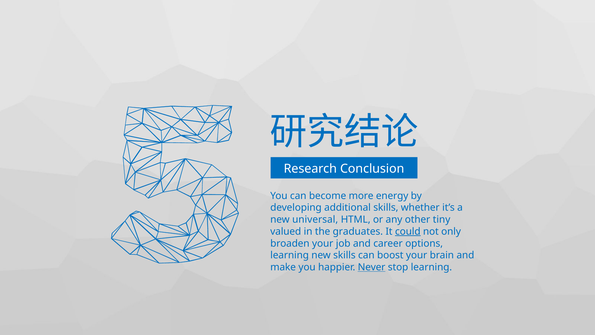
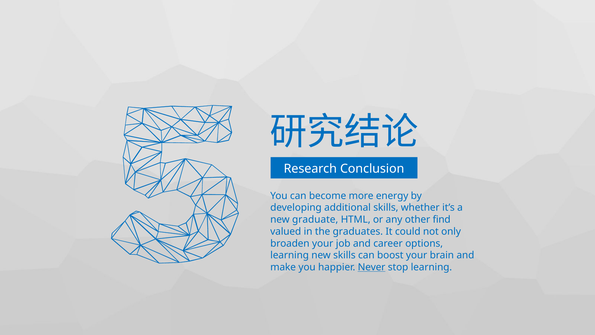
universal: universal -> graduate (315, 219)
tiny: tiny -> find (442, 219)
could underline: present -> none (408, 231)
